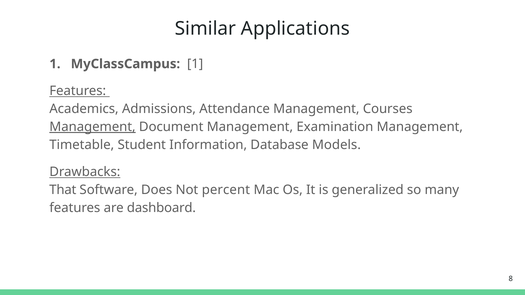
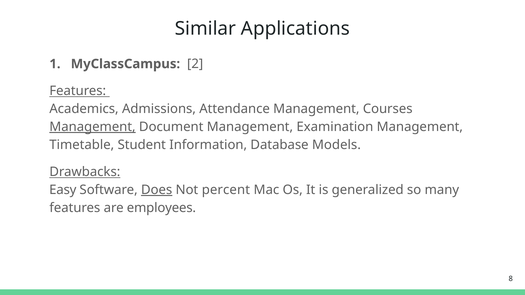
MyClassCampus 1: 1 -> 2 (195, 64)
That: That -> Easy (63, 190)
Does underline: none -> present (157, 190)
dashboard: dashboard -> employees (161, 208)
